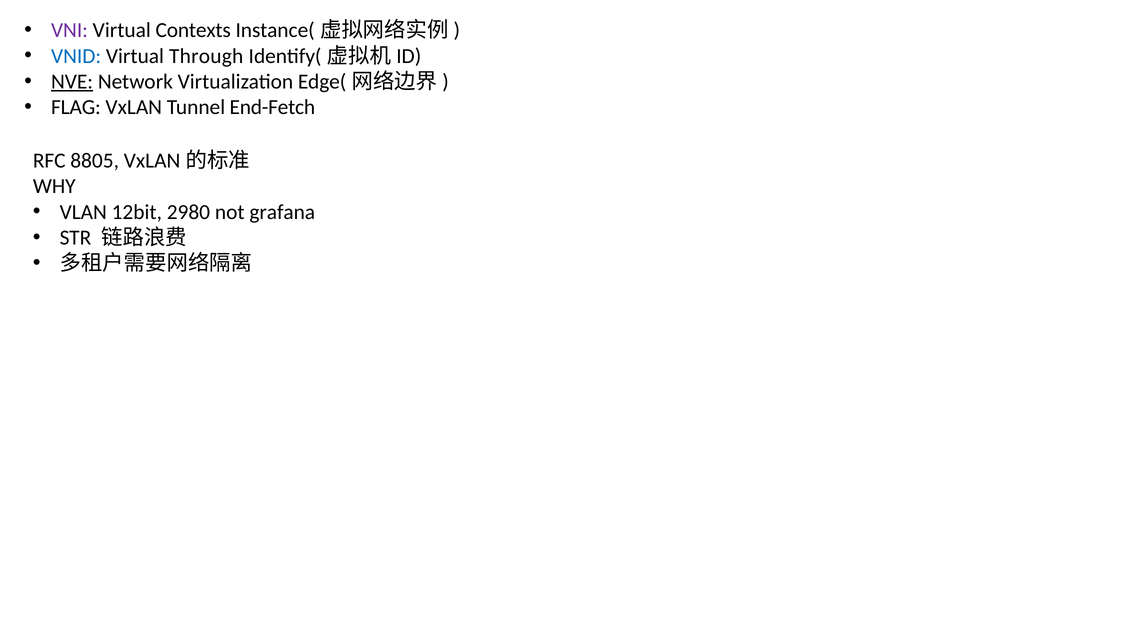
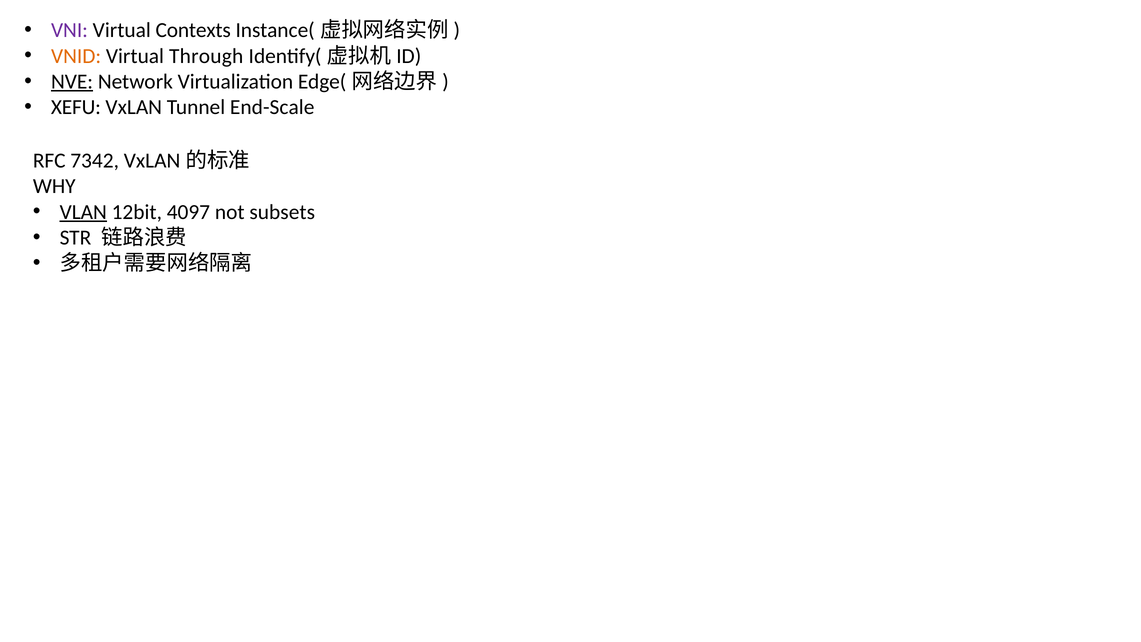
VNID colour: blue -> orange (76, 56)
FLAG: FLAG -> XEFU (76, 107)
End-Fetch: End-Fetch -> End-Scale (272, 107)
8805: 8805 -> 7342 (95, 161)
VLAN underline: none -> present (83, 212)
2980: 2980 -> 4097 (188, 212)
grafana: grafana -> subsets (282, 212)
